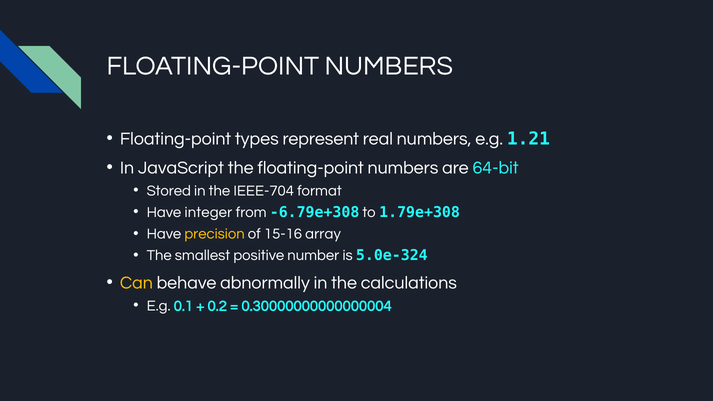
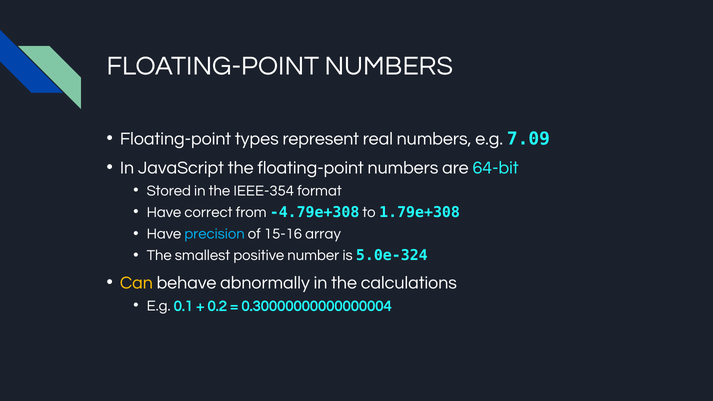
1.21: 1.21 -> 7.09 (528, 139)
IEEE-704: IEEE-704 -> IEEE-354 (264, 191)
integer: integer -> correct (208, 212)
-6.79e+308: -6.79e+308 -> -4.79e+308 (315, 212)
precision colour: yellow -> light blue (215, 234)
